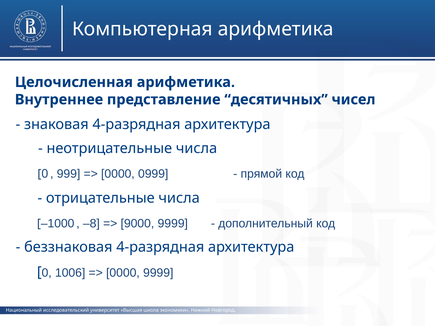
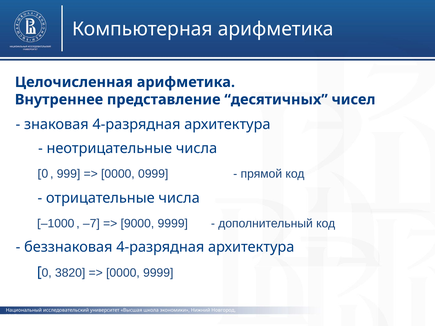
–8: –8 -> –7 (91, 224)
1006: 1006 -> 3820 (70, 273)
